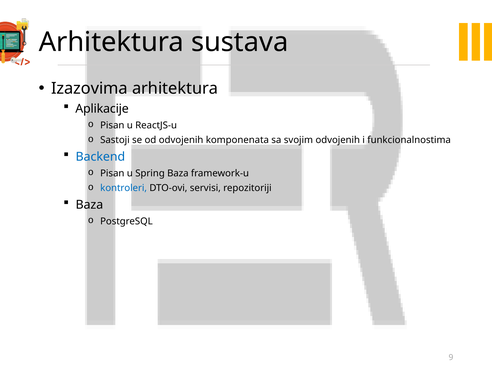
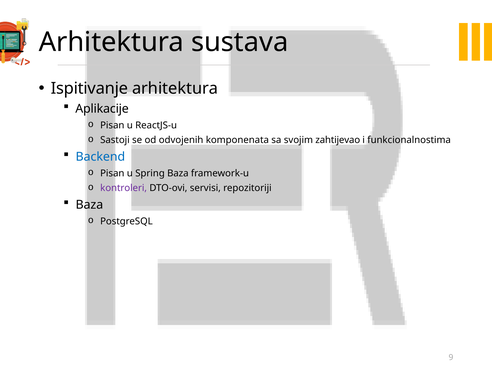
Izazovima: Izazovima -> Ispitivanje (89, 89)
svojim odvojenih: odvojenih -> zahtijevao (338, 140)
kontroleri colour: blue -> purple (124, 188)
